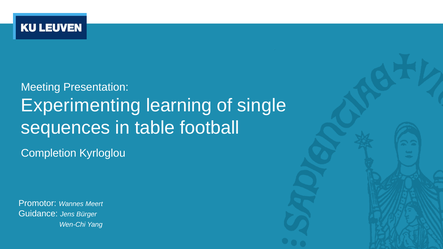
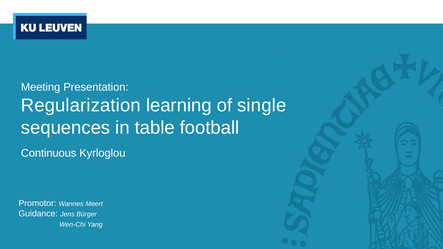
Experimenting: Experimenting -> Regularization (81, 106)
Completion: Completion -> Continuous (49, 153)
